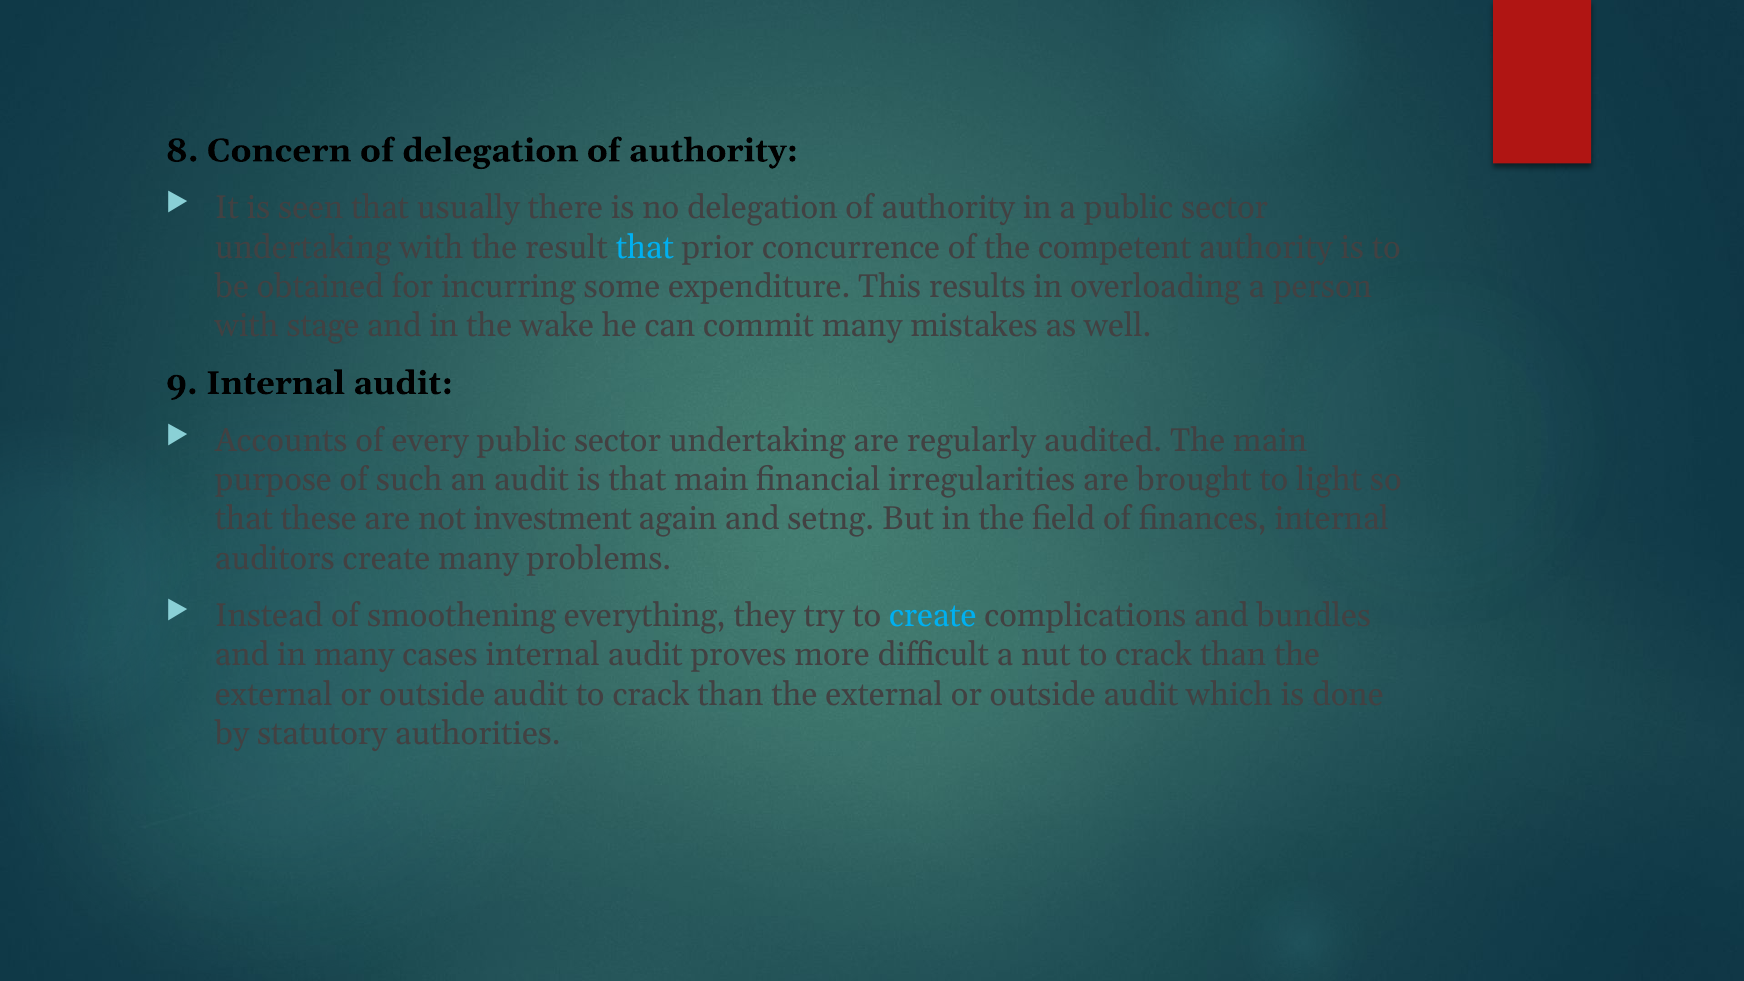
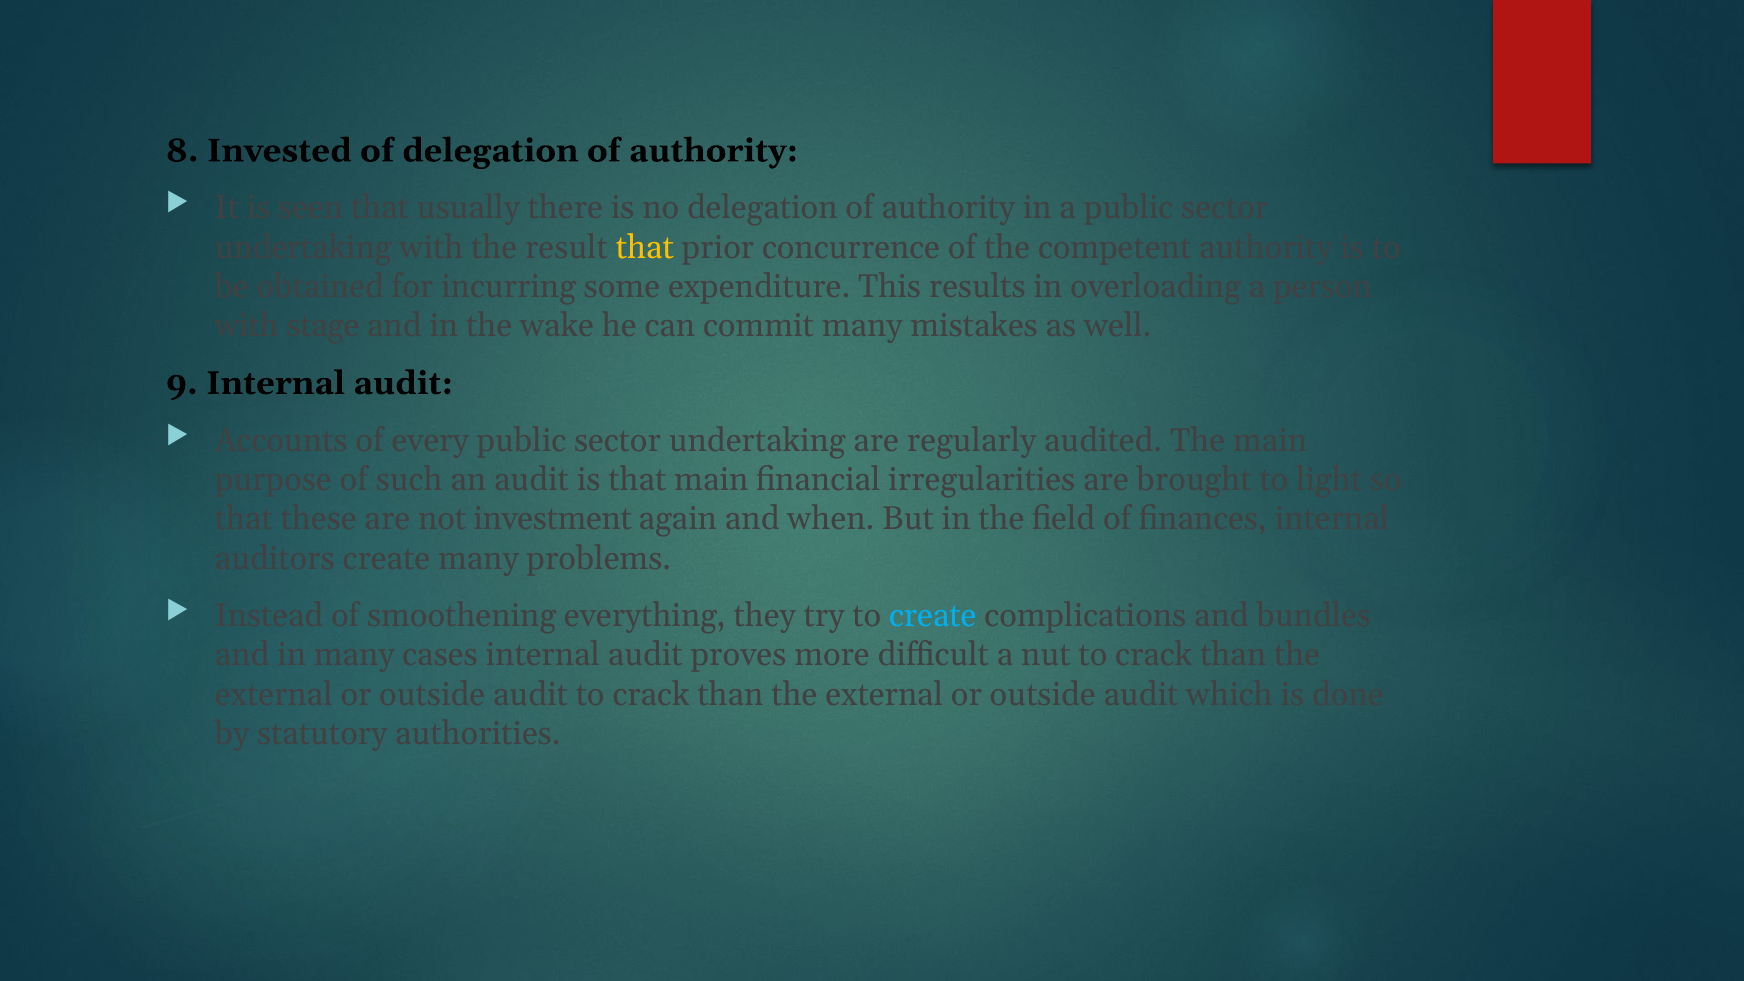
Concern: Concern -> Invested (279, 151)
that colour: light blue -> yellow (645, 247)
setng: setng -> when (831, 519)
